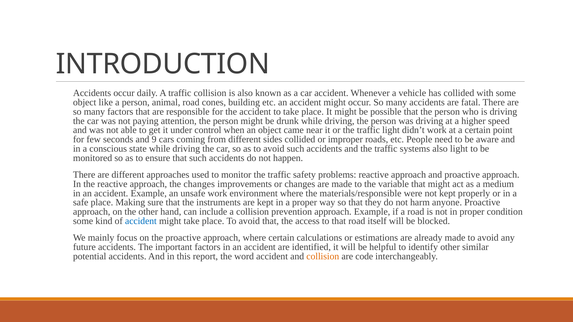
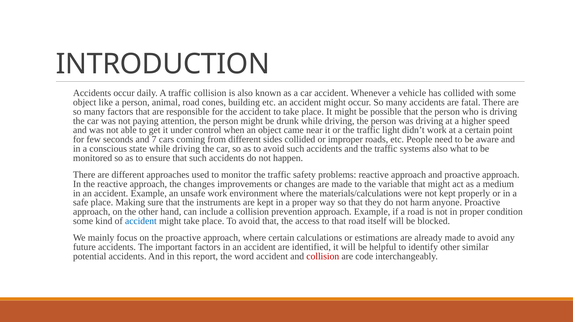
9: 9 -> 7 (154, 140)
also light: light -> what (459, 149)
materials/responsible: materials/responsible -> materials/calculations (361, 193)
collision colour: orange -> red (323, 257)
